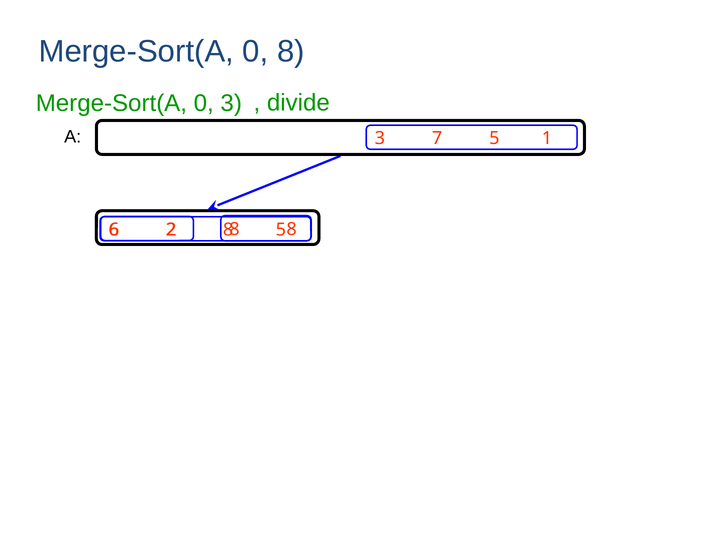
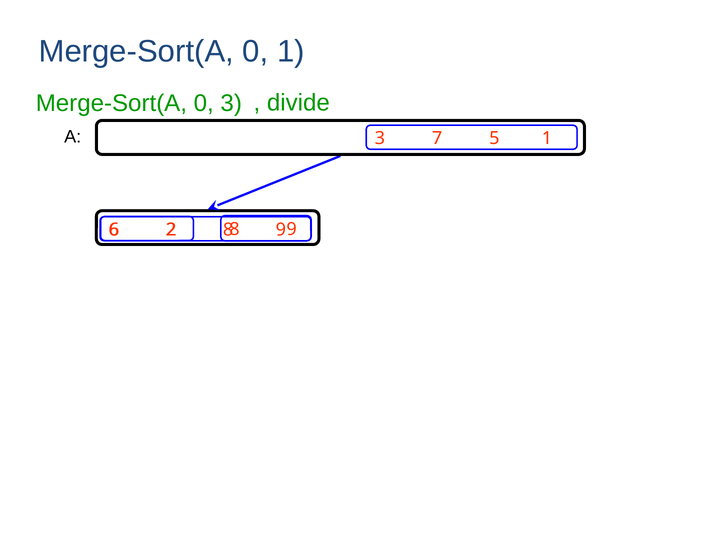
0 8: 8 -> 1 (291, 51)
8: 8 -> 9 (292, 230)
5: 5 -> 9 (281, 230)
